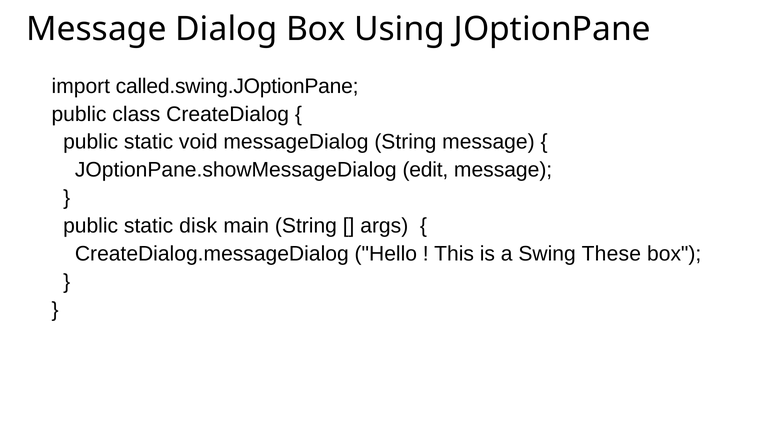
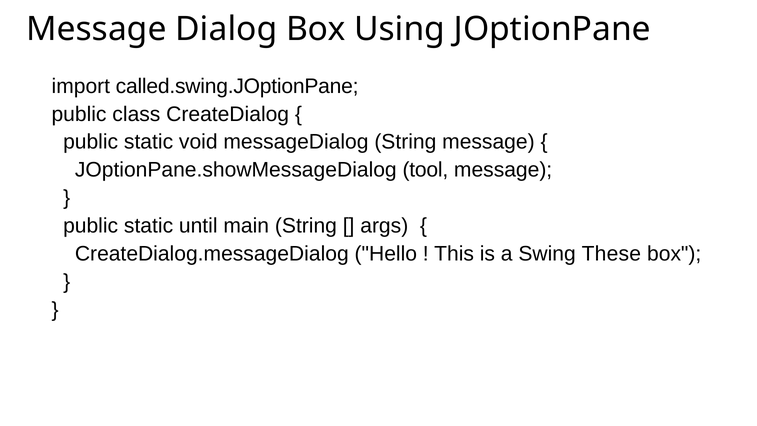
edit: edit -> tool (425, 170)
disk: disk -> until (198, 226)
